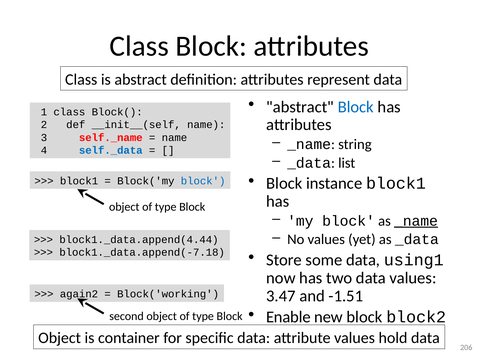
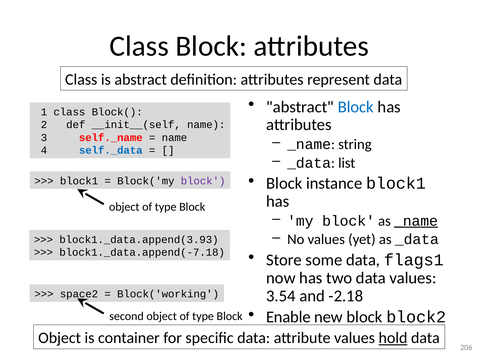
block colour: blue -> purple (203, 181)
block1._data.append(4.44: block1._data.append(4.44 -> block1._data.append(3.93 (139, 240)
using1: using1 -> flags1 (414, 260)
3.47: 3.47 -> 3.54 (281, 296)
-1.51: -1.51 -> -2.18 (346, 296)
again2: again2 -> space2 (79, 294)
hold underline: none -> present (393, 338)
